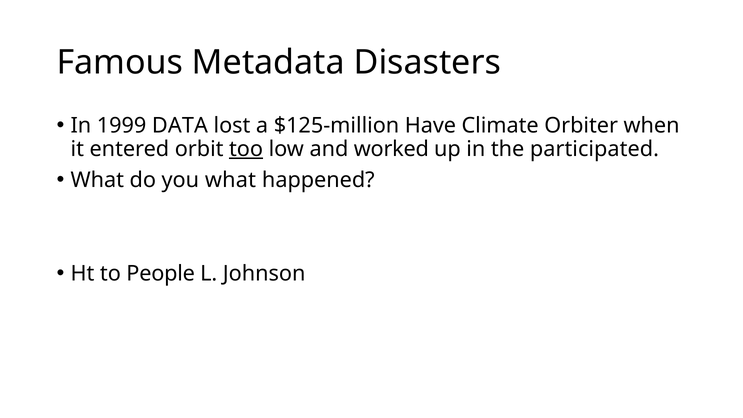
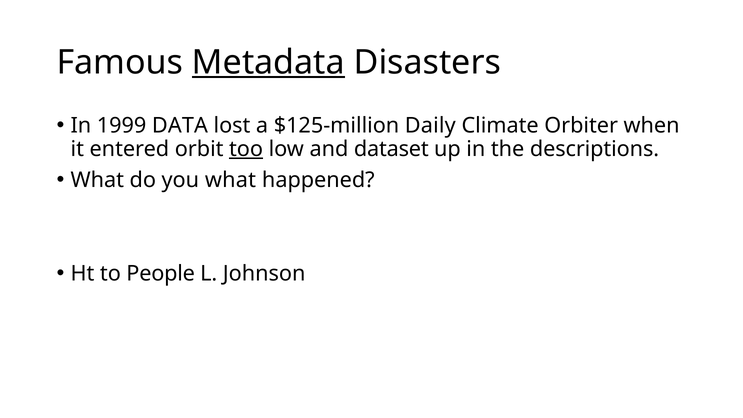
Metadata underline: none -> present (268, 62)
Have: Have -> Daily (430, 126)
worked: worked -> dataset (391, 149)
participated: participated -> descriptions (595, 149)
